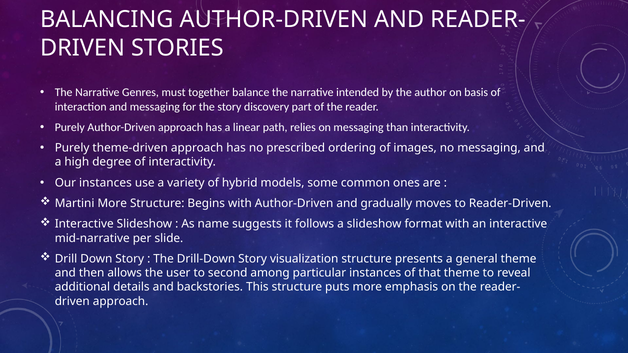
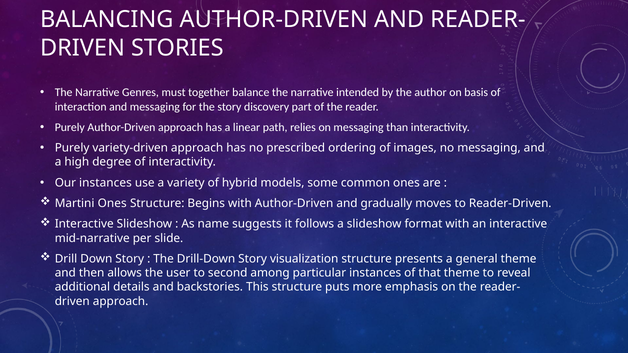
theme-driven: theme-driven -> variety-driven (130, 148)
Martini More: More -> Ones (112, 204)
